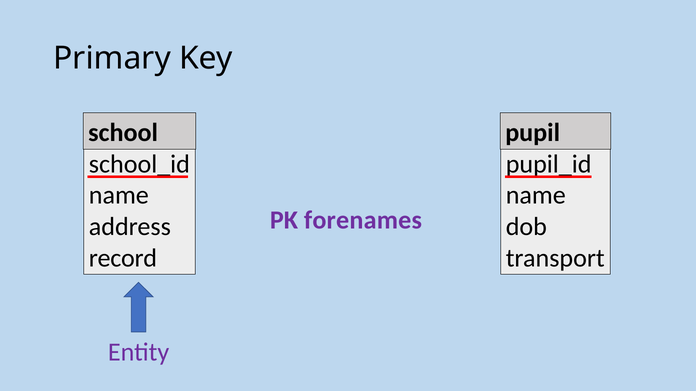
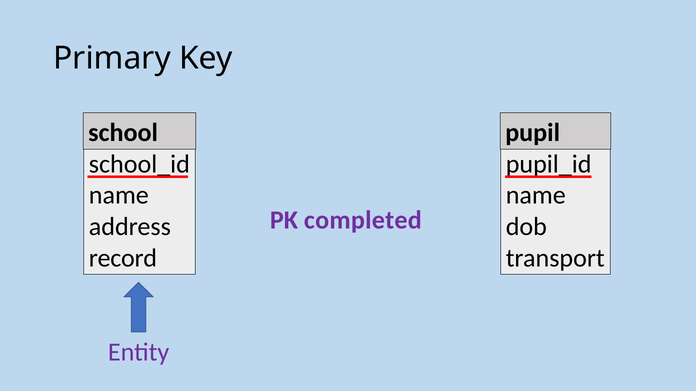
forenames: forenames -> completed (363, 221)
